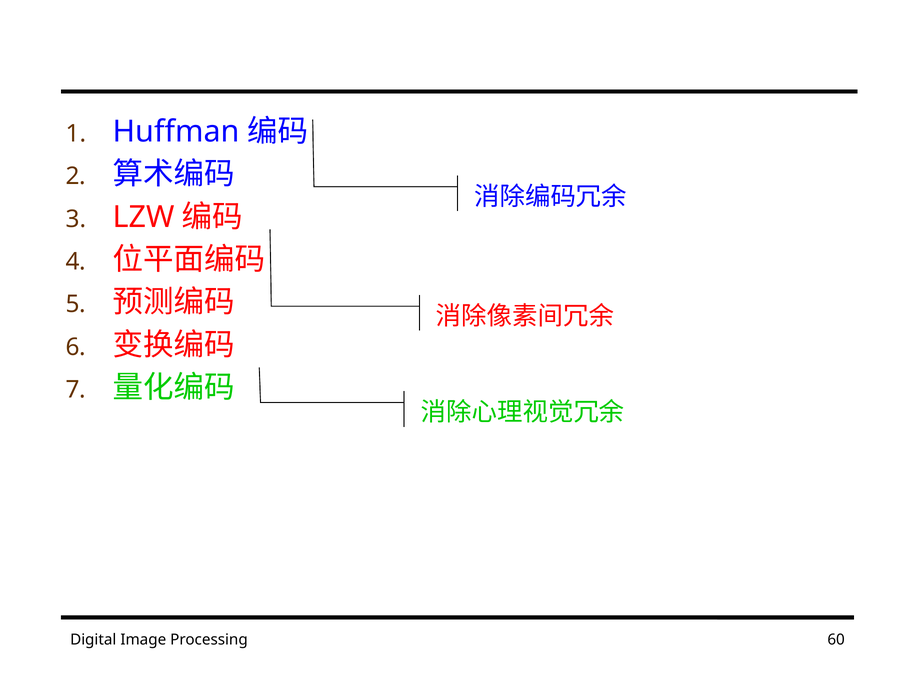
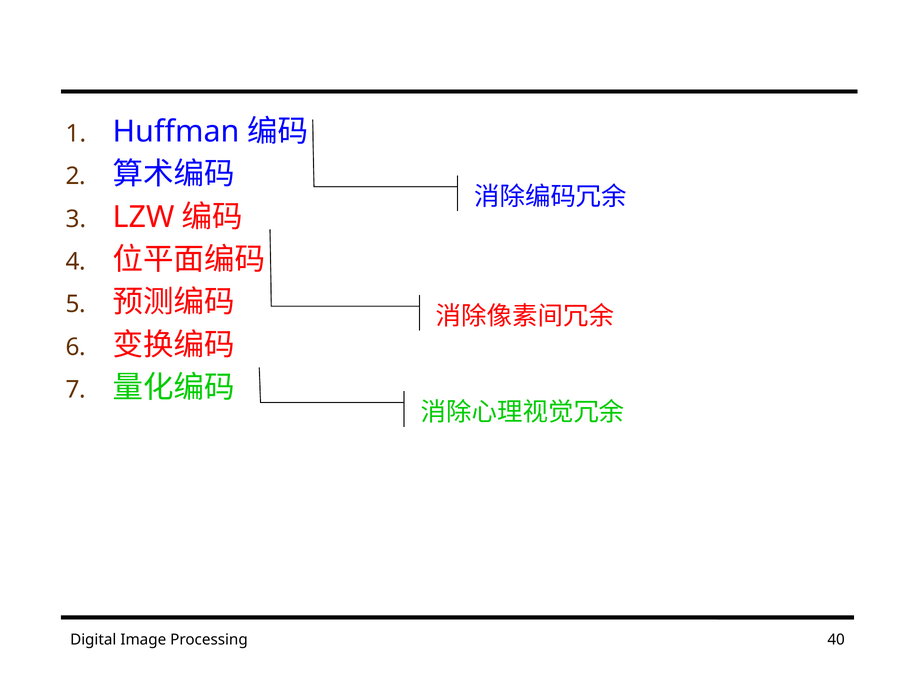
60: 60 -> 40 (836, 640)
